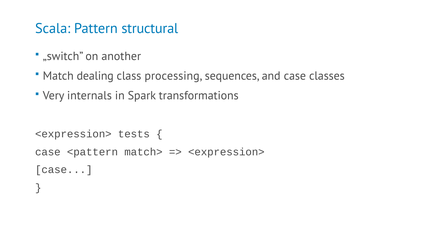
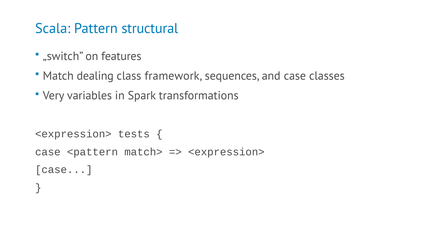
another: another -> features (121, 56)
processing: processing -> framework (173, 76)
internals: internals -> variables (89, 96)
